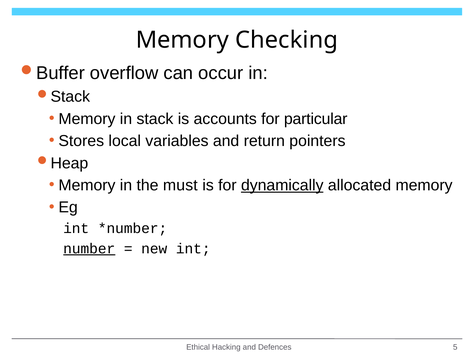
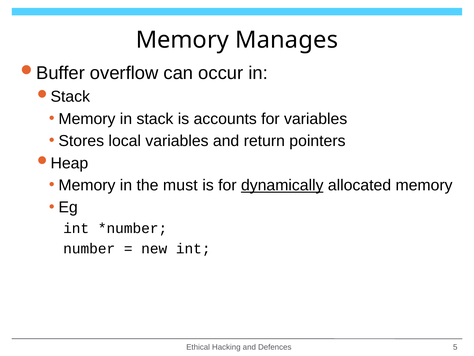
Checking: Checking -> Manages (287, 40)
for particular: particular -> variables (316, 119)
number underline: present -> none (89, 248)
